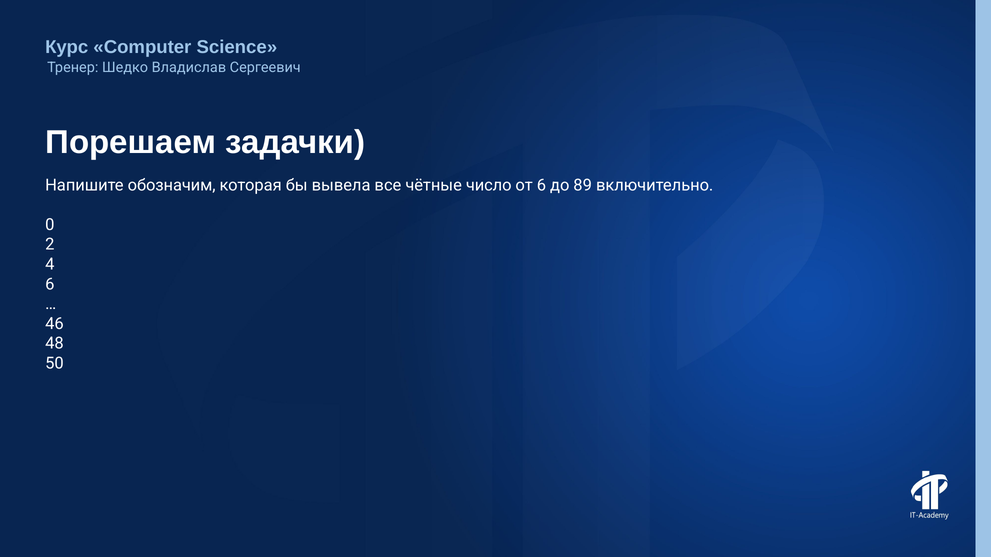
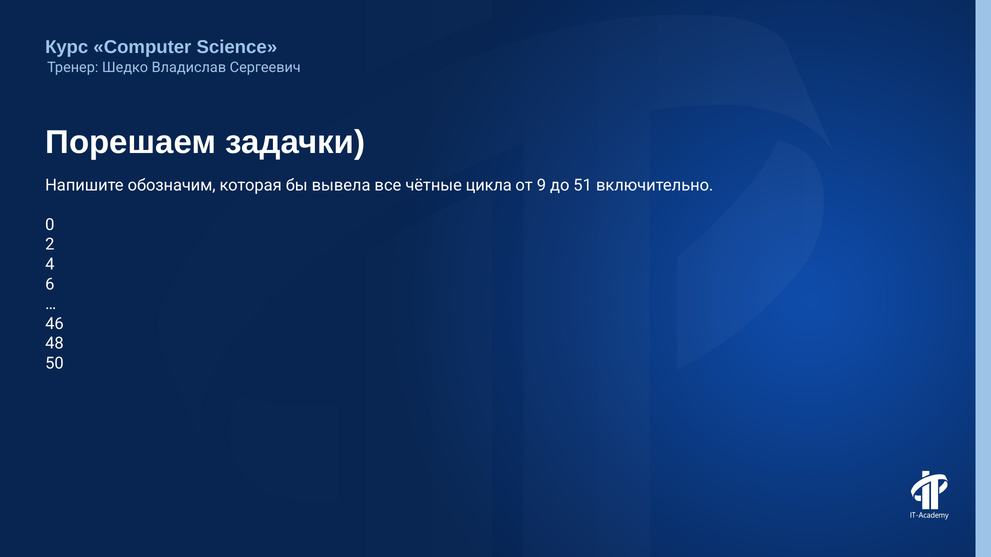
число: число -> цикла (489, 185)
от 6: 6 -> 9 (541, 185)
89: 89 -> 51 (583, 185)
